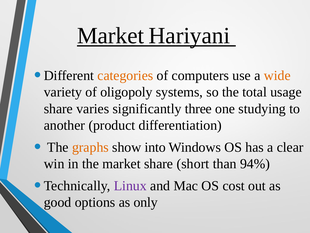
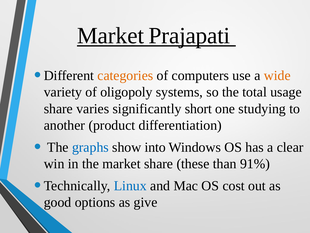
Hariyani: Hariyani -> Prajapati (189, 36)
three: three -> short (198, 108)
graphs colour: orange -> blue (90, 147)
short: short -> these (193, 163)
94%: 94% -> 91% (255, 163)
Linux colour: purple -> blue (130, 185)
only: only -> give (146, 202)
